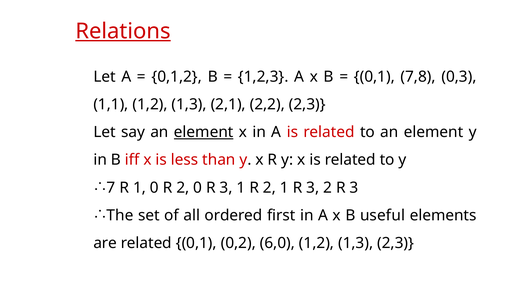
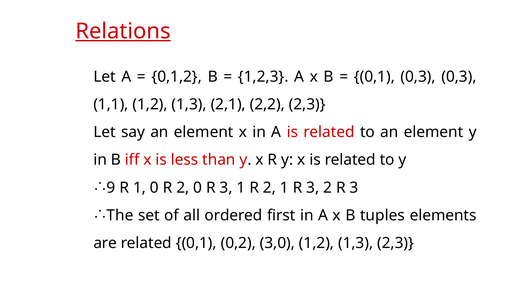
0,1 7,8: 7,8 -> 0,3 (418, 77)
element underline: present -> none (204, 132)
7: 7 -> 9 (111, 188)
useful: useful -> tuples (383, 216)
6,0: 6,0 -> 3,0 (277, 244)
